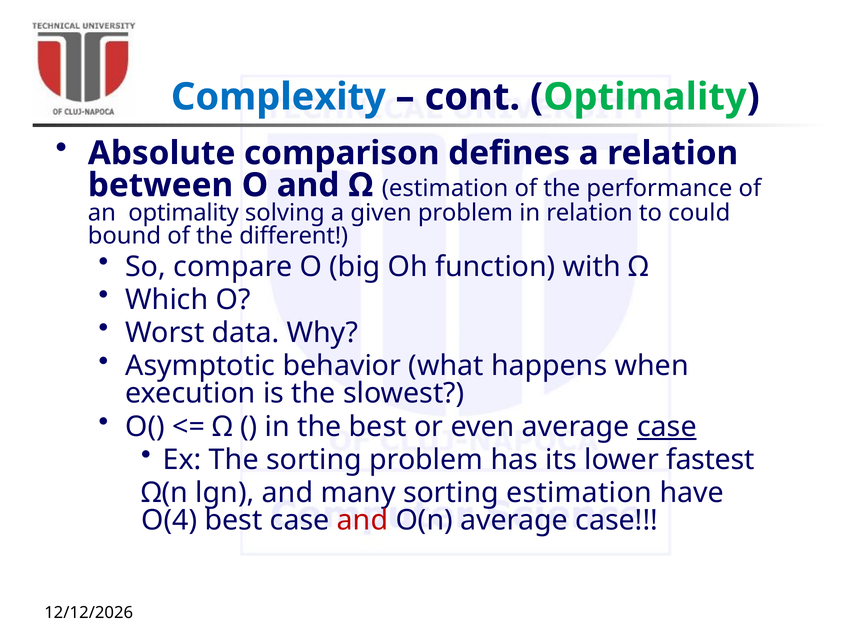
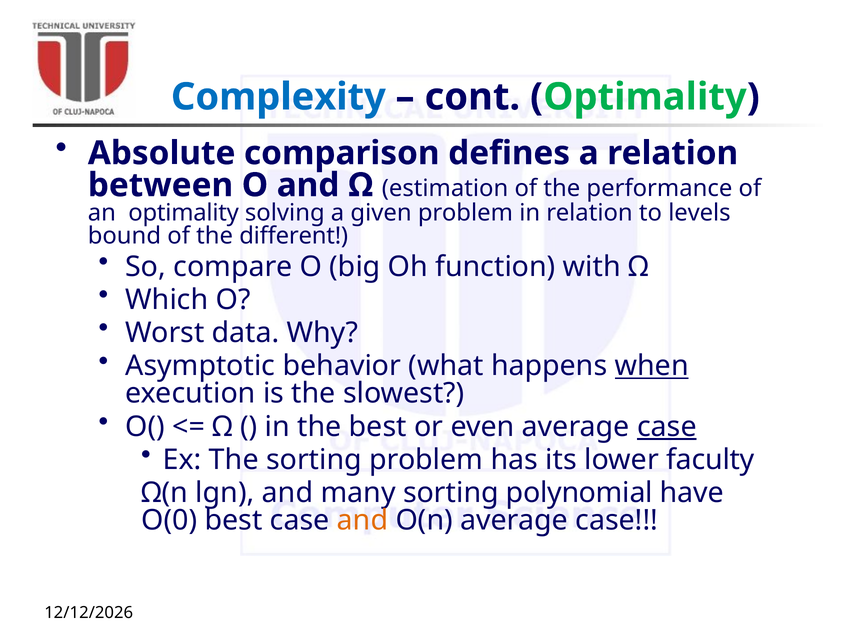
could: could -> levels (699, 213)
when underline: none -> present (652, 366)
fastest: fastest -> faculty (710, 460)
sorting estimation: estimation -> polynomial (579, 493)
O(4: O(4 -> O(0 (169, 521)
and colour: red -> orange (363, 521)
